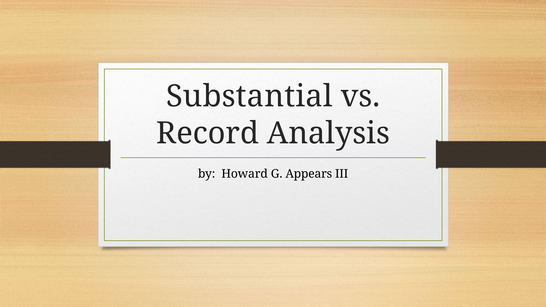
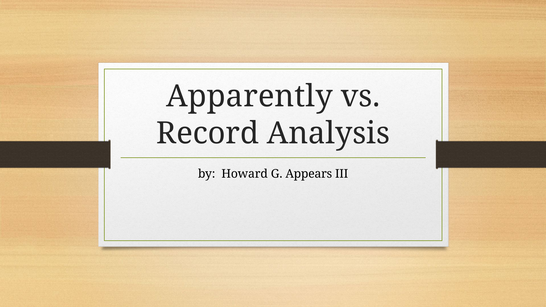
Substantial: Substantial -> Apparently (249, 96)
